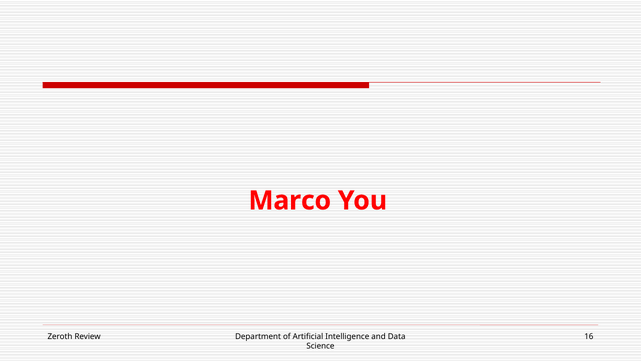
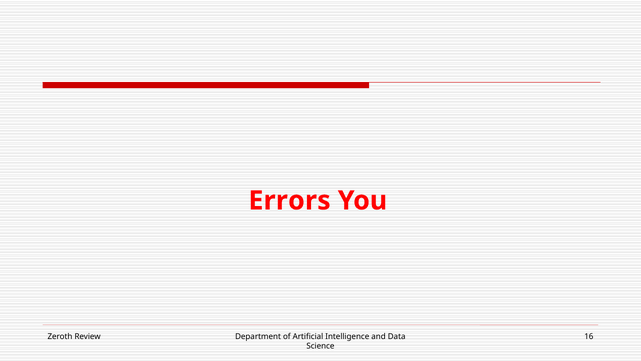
Marco: Marco -> Errors (290, 200)
